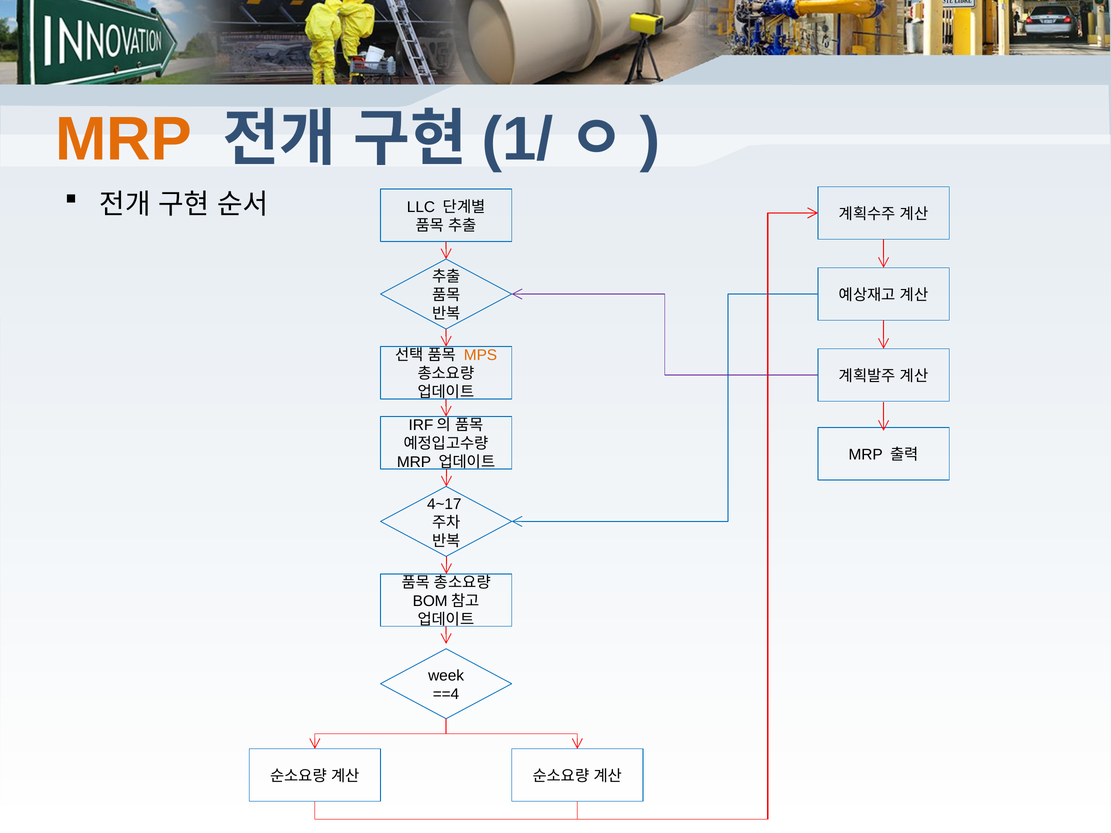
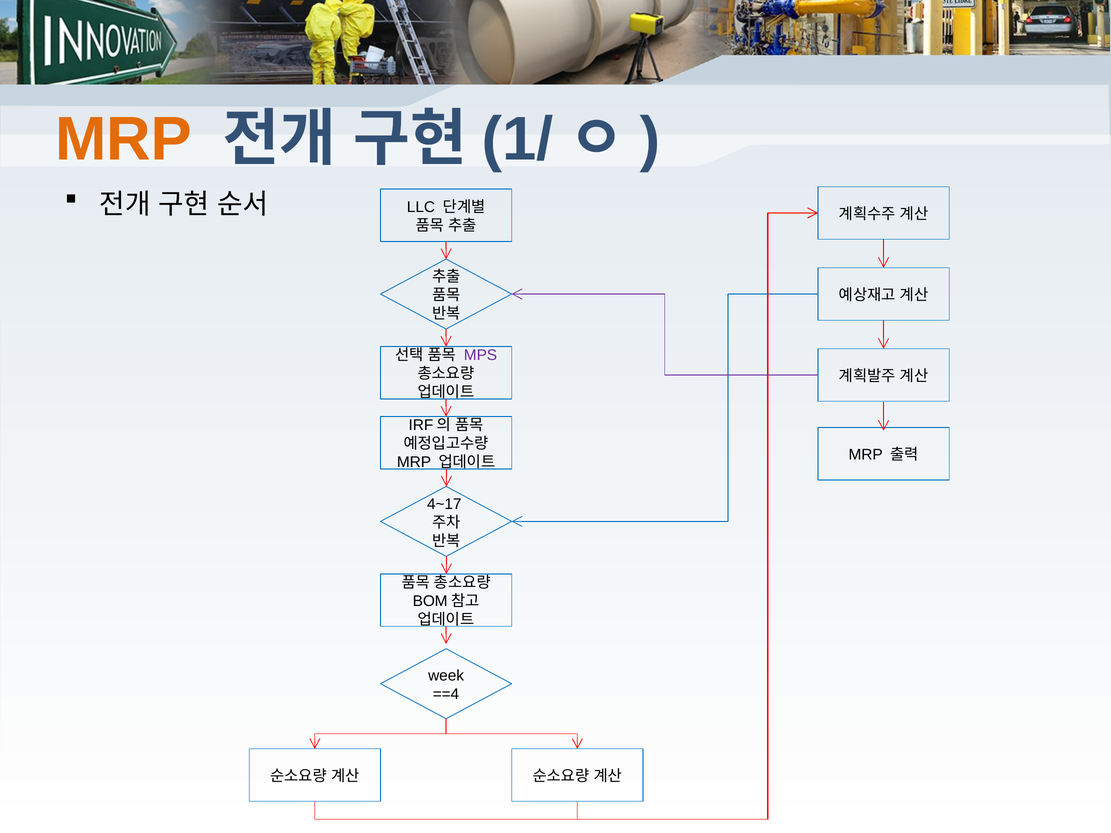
MPS colour: orange -> purple (480, 355)
